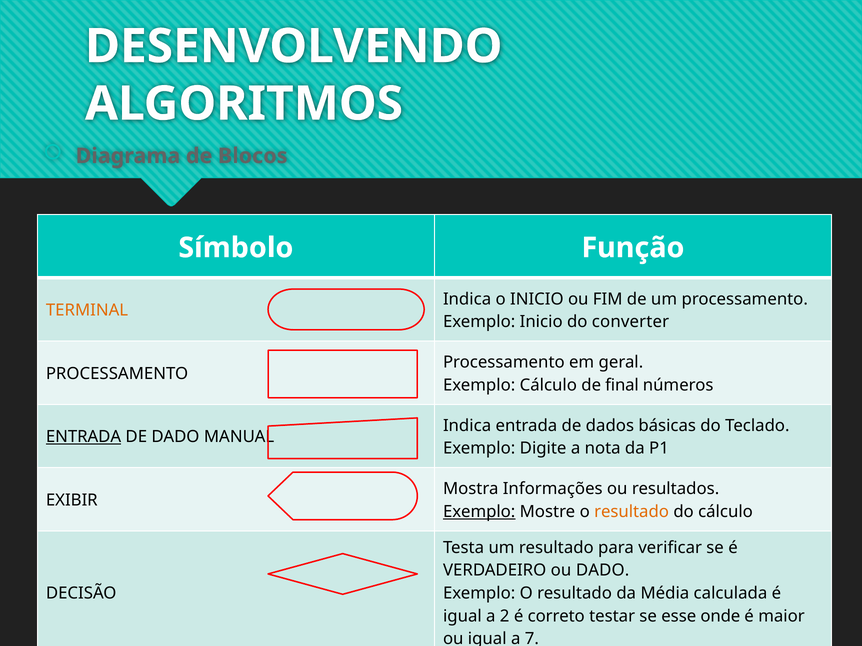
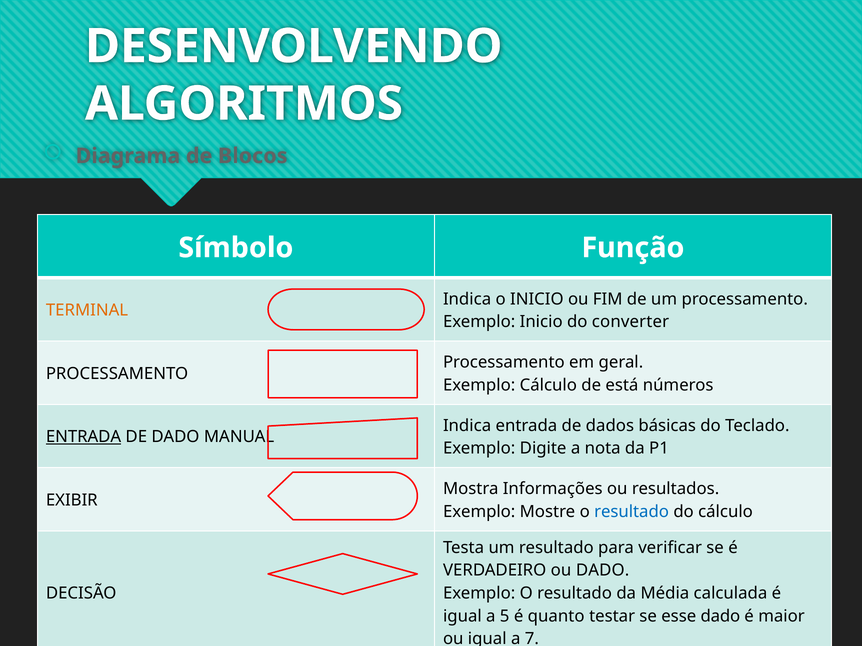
final: final -> está (622, 385)
Exemplo underline: present -> none (479, 512)
resultado colour: orange -> blue (632, 512)
2: 2 -> 5 (505, 617)
correto: correto -> quanto (556, 617)
esse onde: onde -> dado (720, 617)
